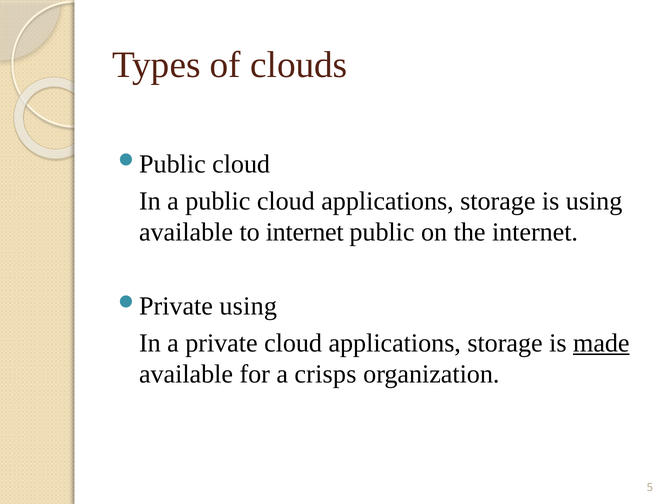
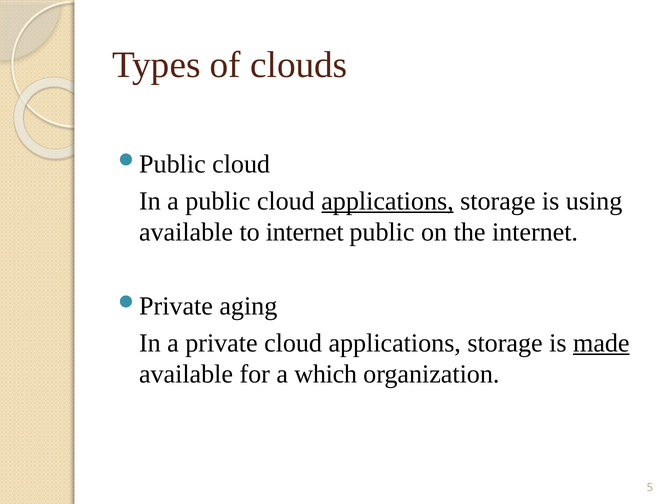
applications underline: none -> present (388, 201)
using: using -> aging (248, 306)
crisps: crisps -> which (326, 374)
